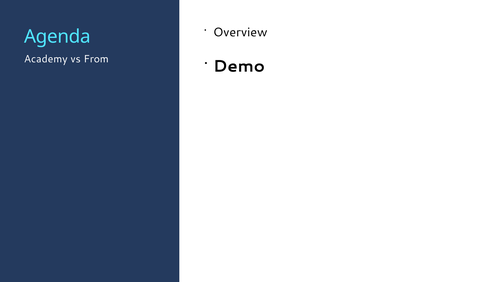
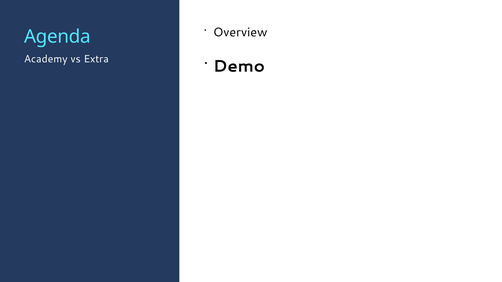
From: From -> Extra (96, 59)
